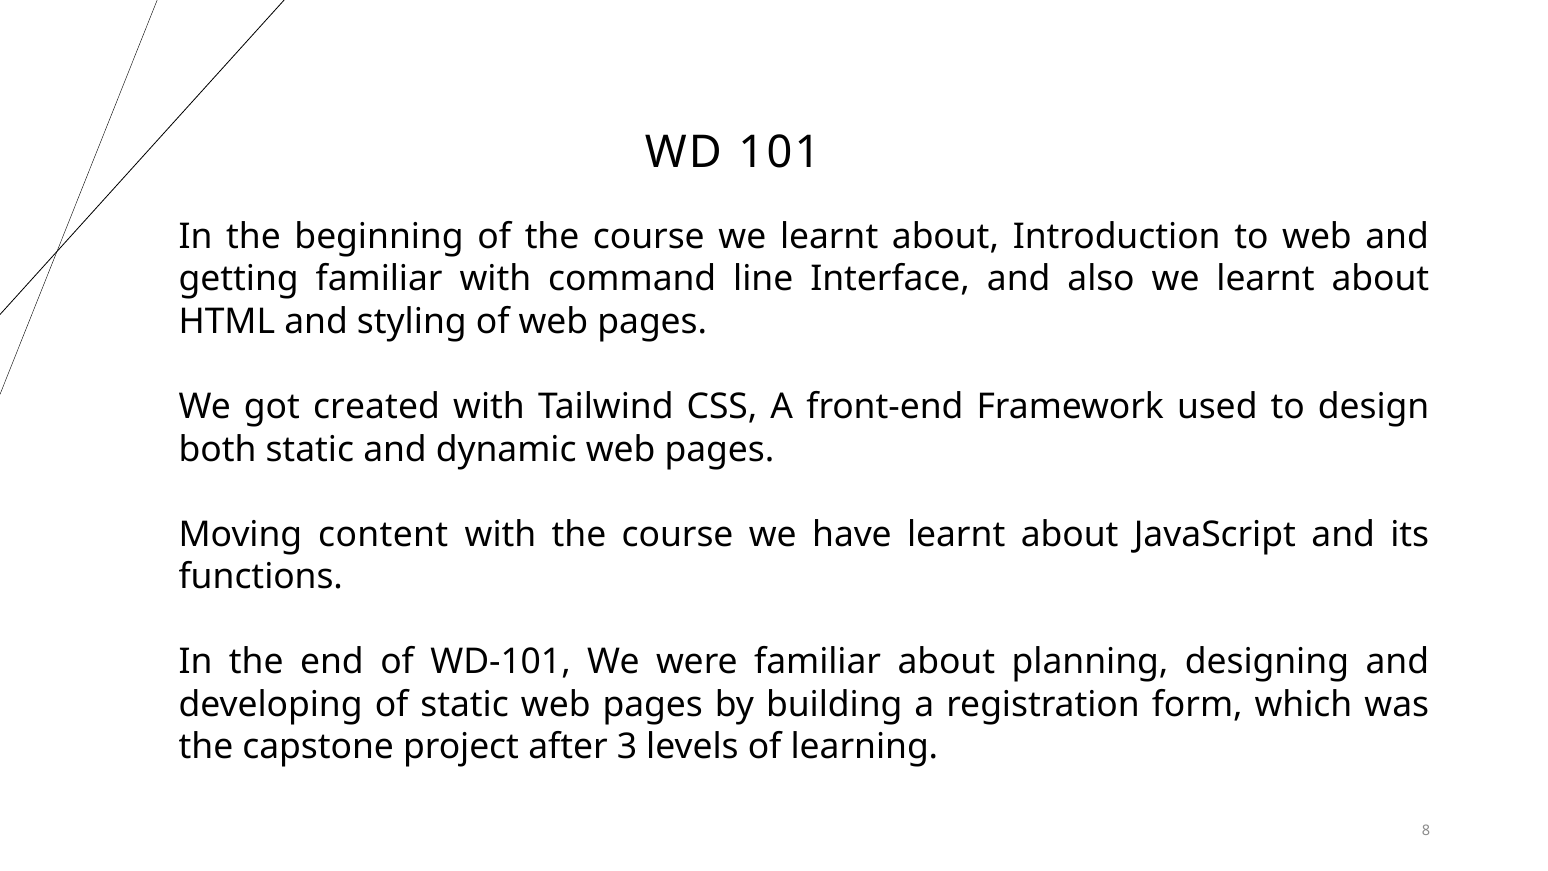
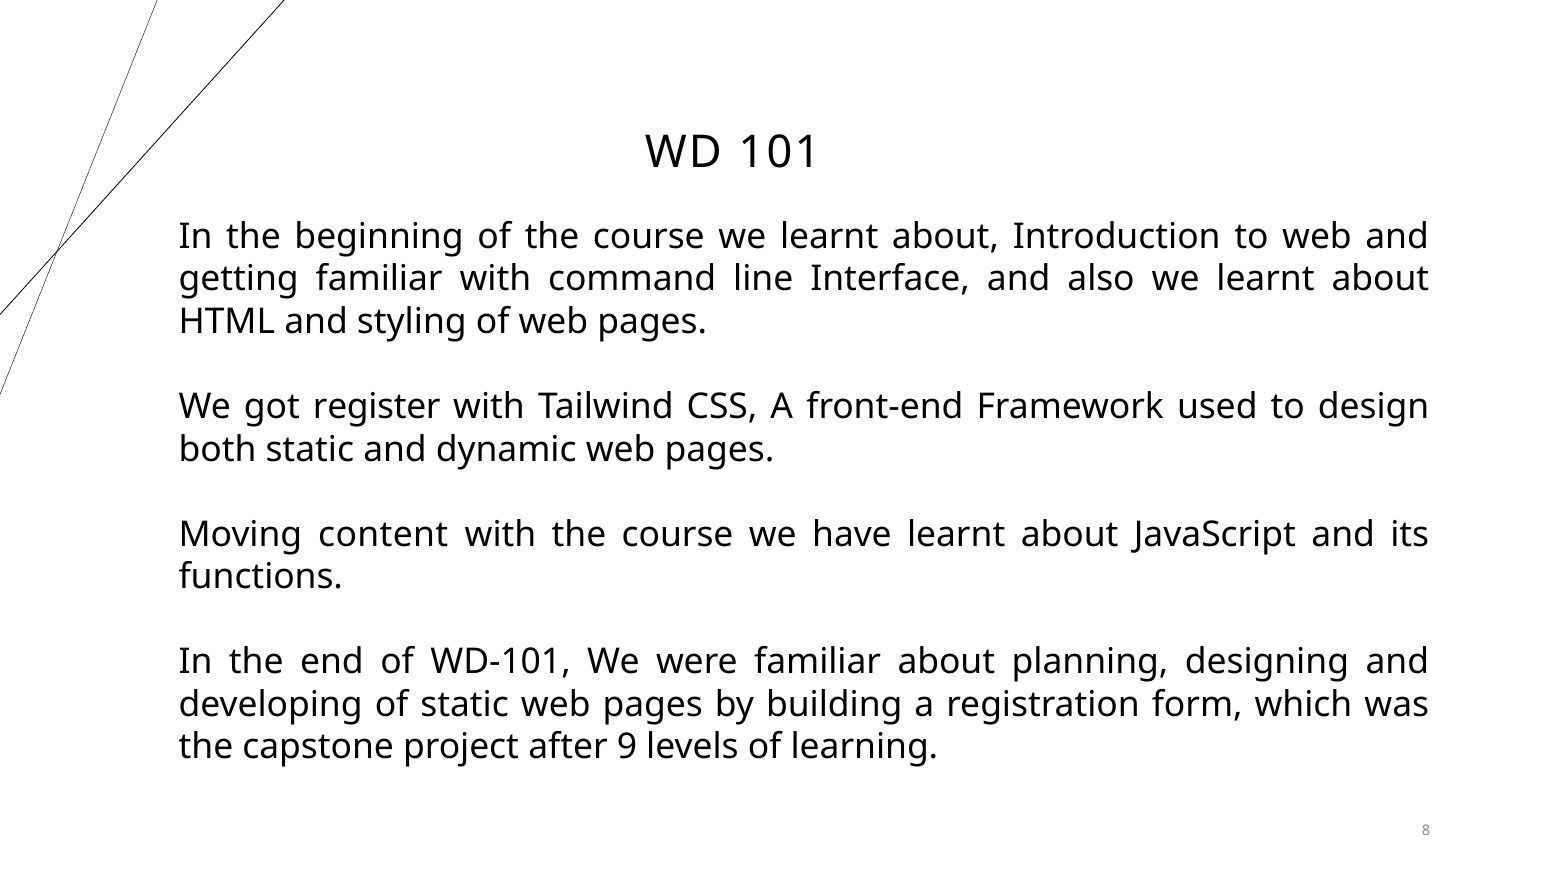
created: created -> register (377, 407)
3: 3 -> 9 (627, 747)
